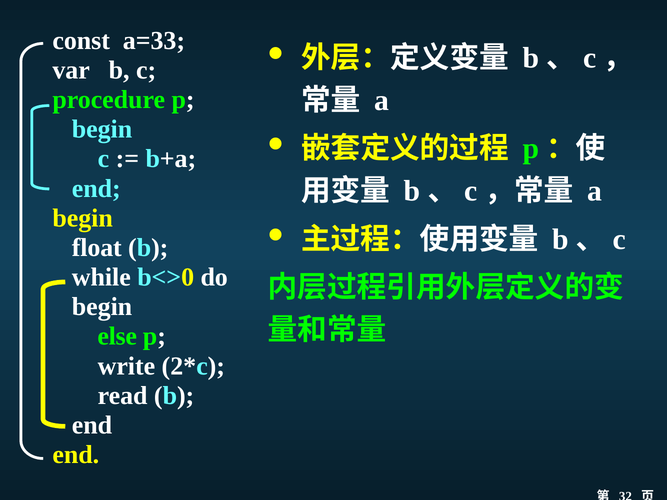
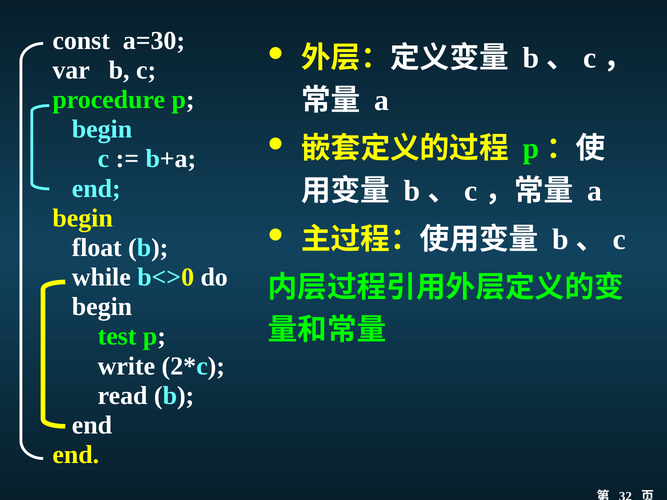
a=33: a=33 -> a=30 (154, 41)
else: else -> test (117, 337)
